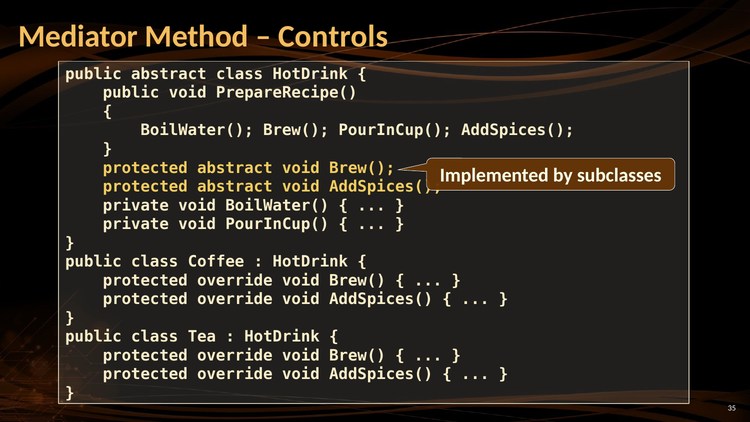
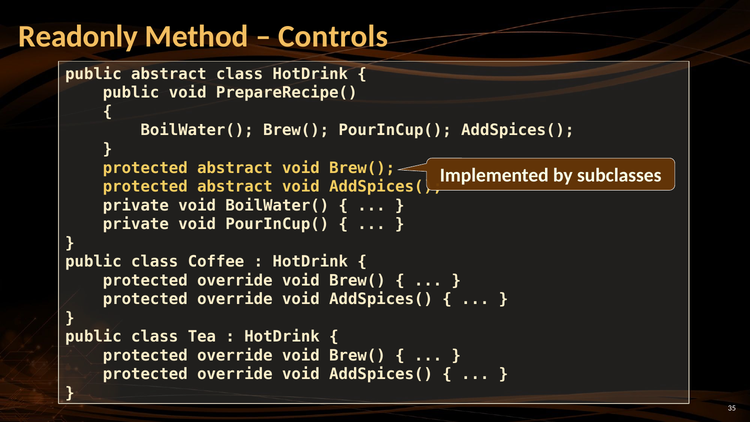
Mediator: Mediator -> Readonly (78, 36)
